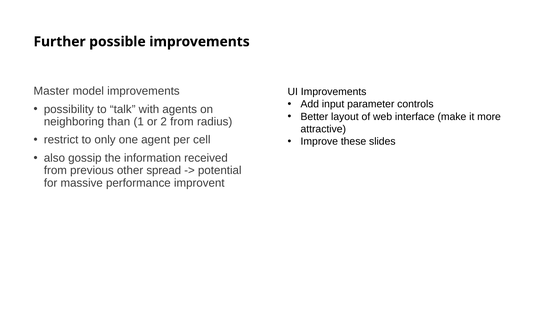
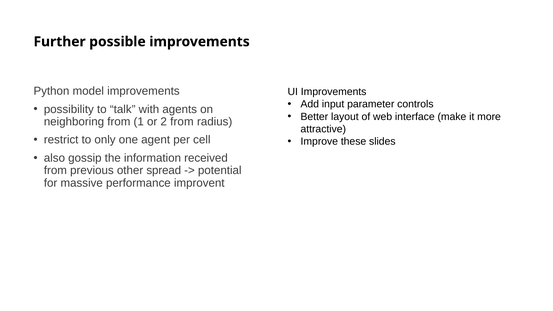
Master: Master -> Python (51, 91)
neighboring than: than -> from (119, 122)
